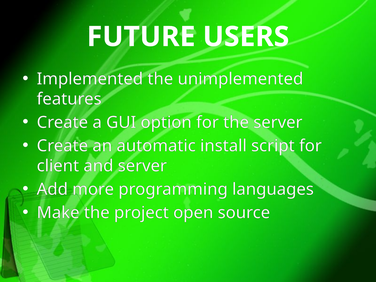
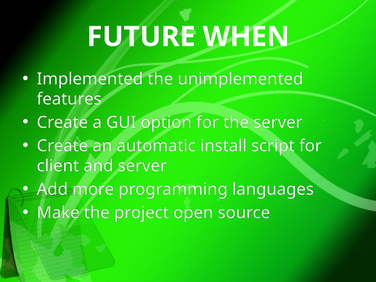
USERS: USERS -> WHEN (246, 37)
